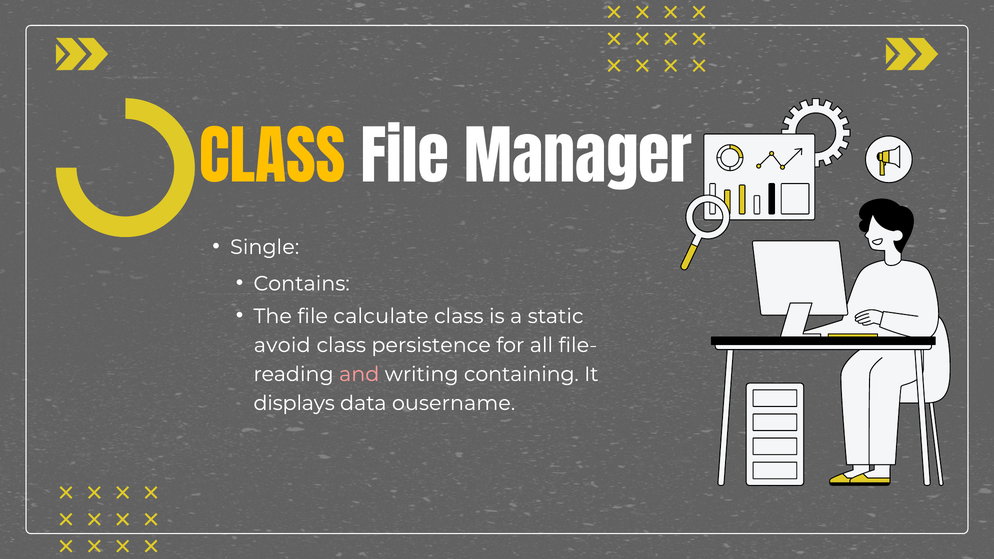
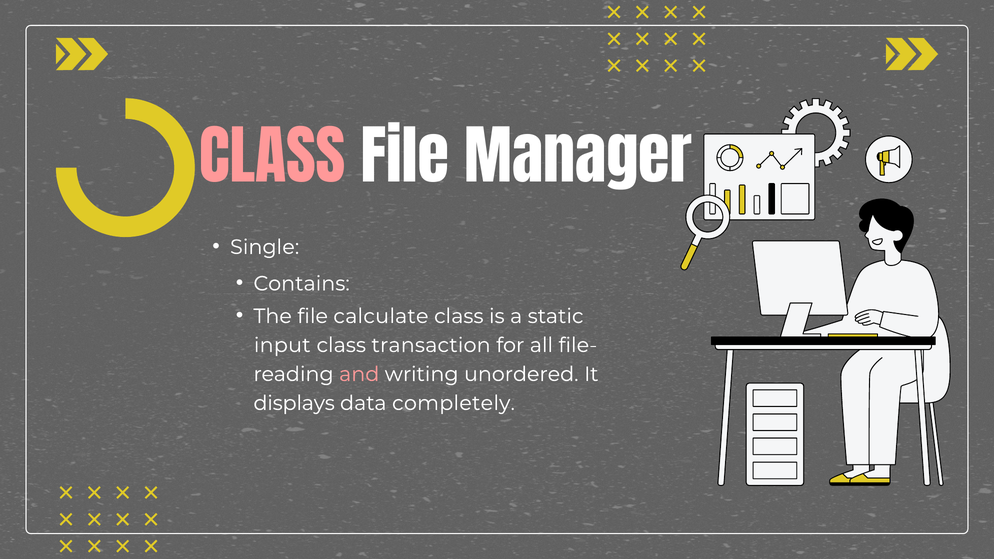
CLASS colour: yellow -> pink (272, 160)
avoid: avoid -> input (282, 345)
persistence: persistence -> transaction (431, 345)
containing: containing -> unordered (521, 374)
ousername: ousername -> completely (453, 403)
